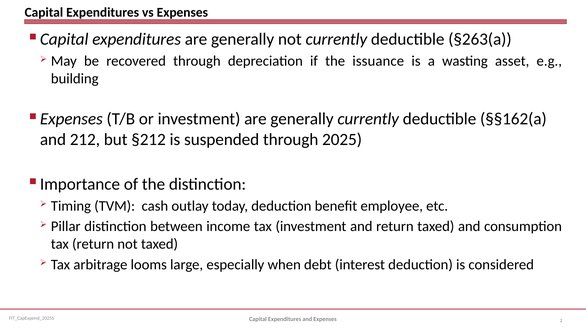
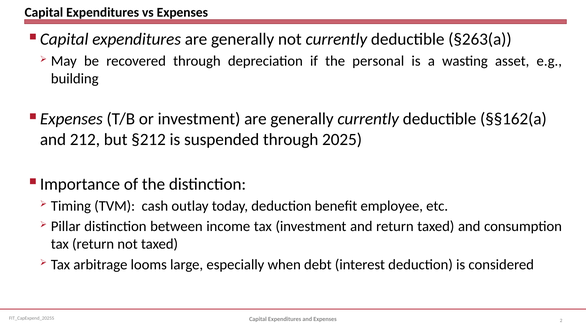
issuance: issuance -> personal (378, 61)
